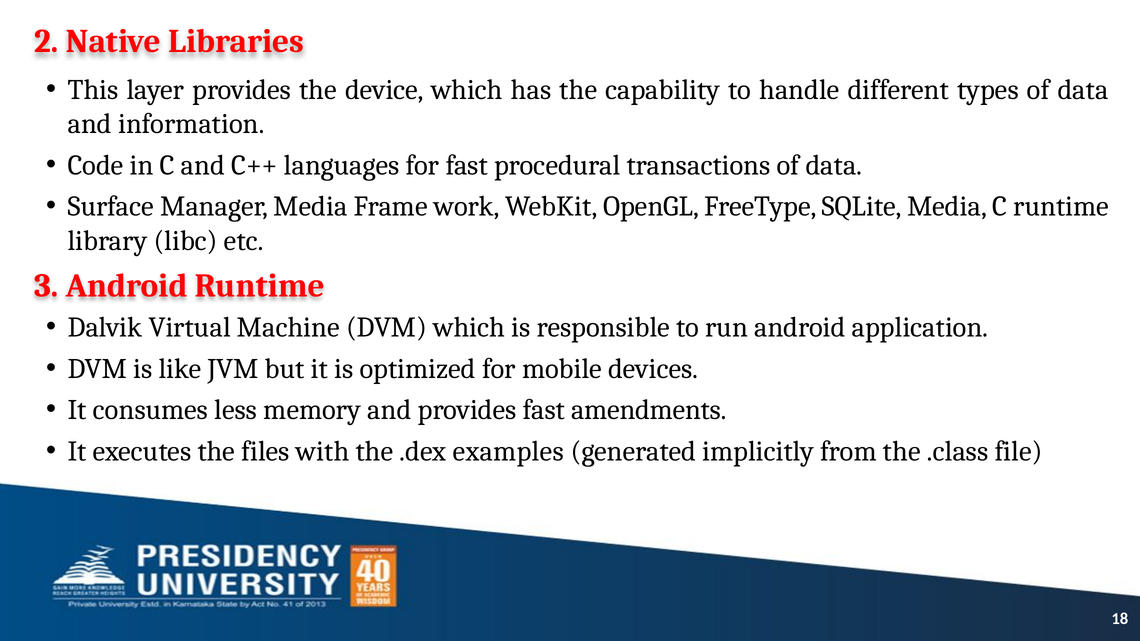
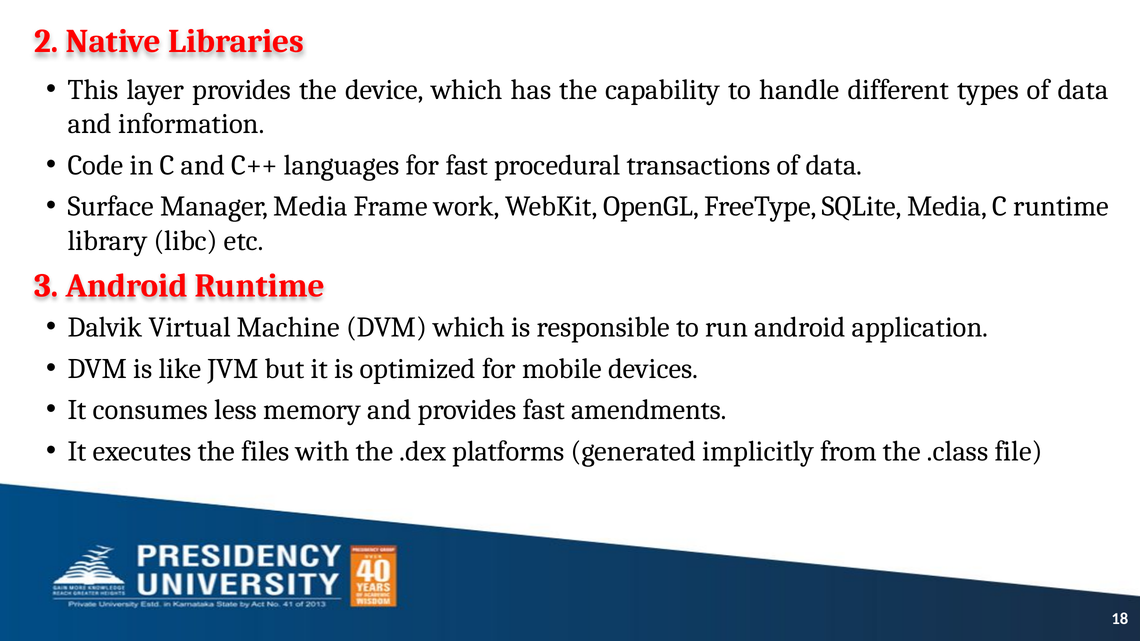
examples: examples -> platforms (509, 452)
